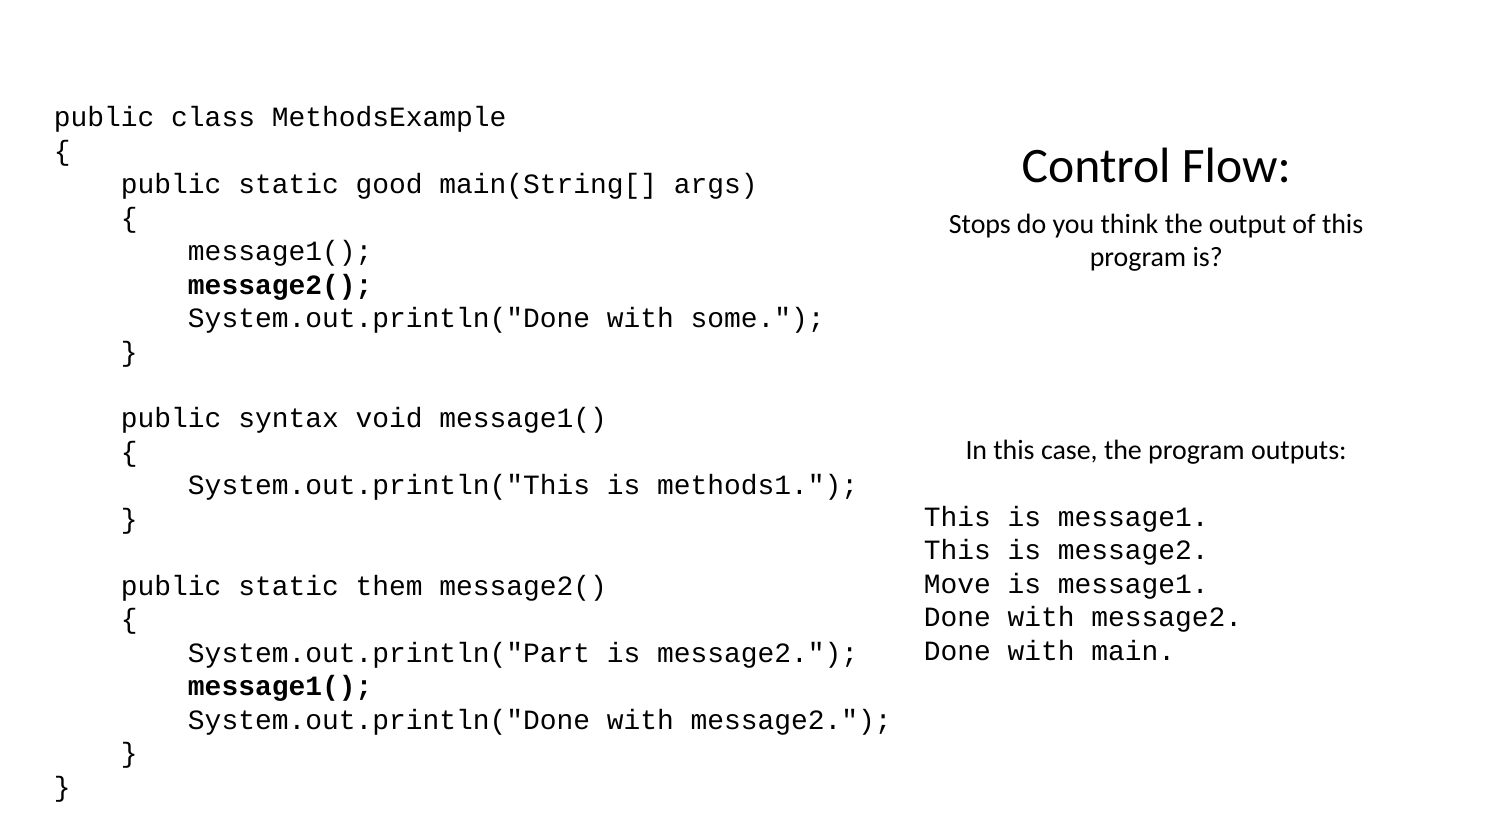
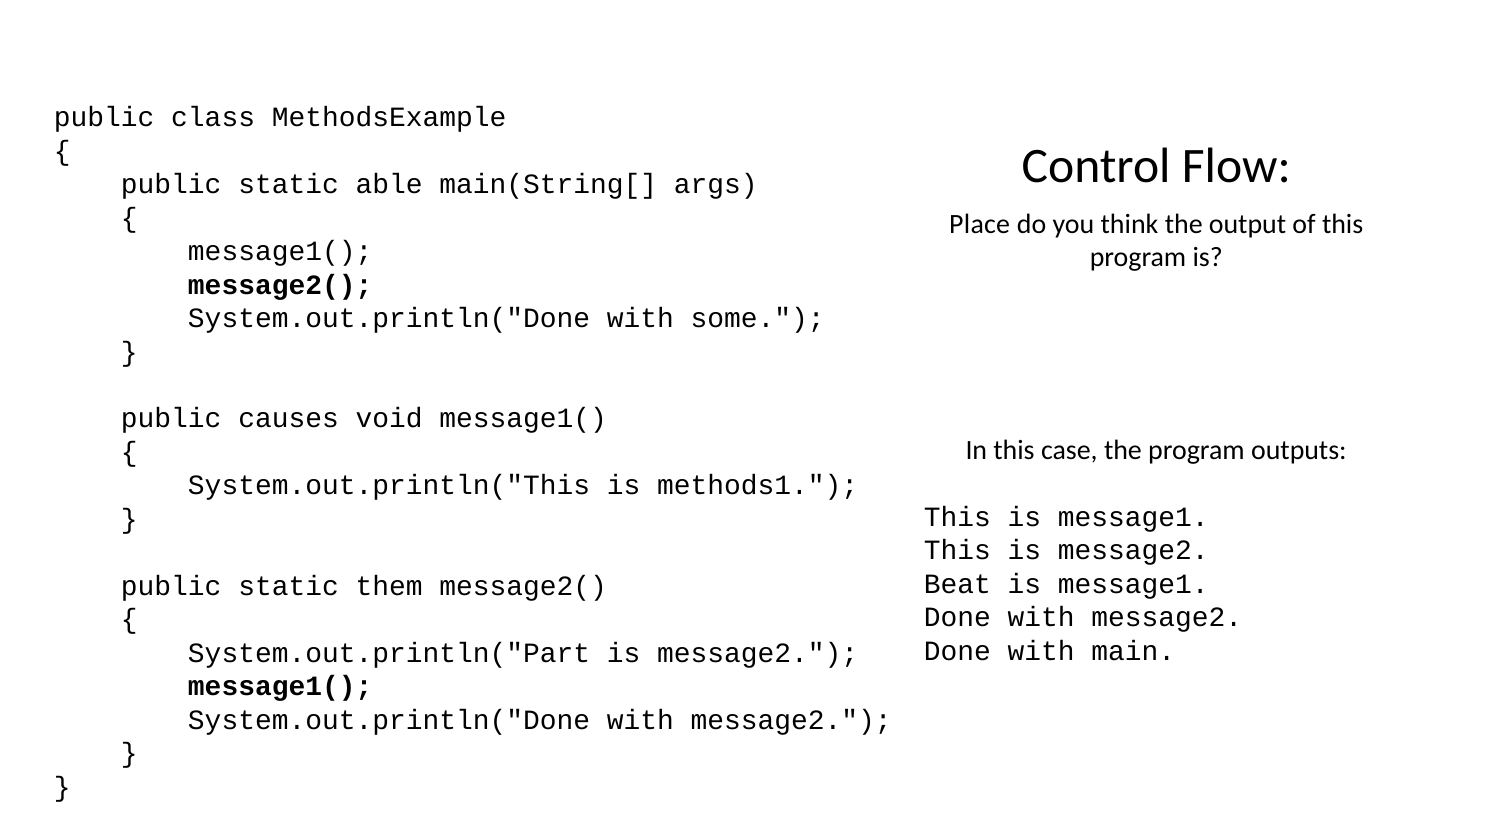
good: good -> able (389, 185)
Stops: Stops -> Place (980, 224)
syntax: syntax -> causes (289, 419)
Move: Move -> Beat (957, 584)
